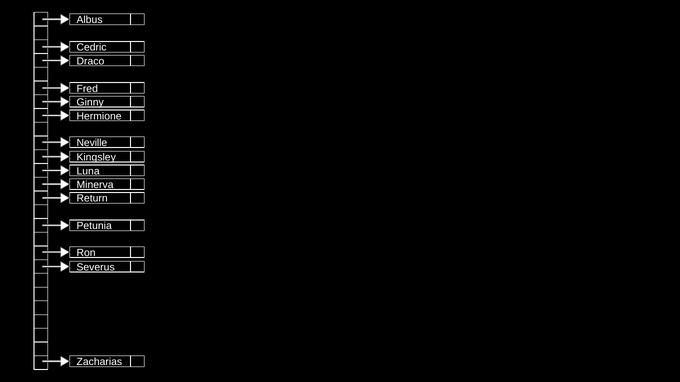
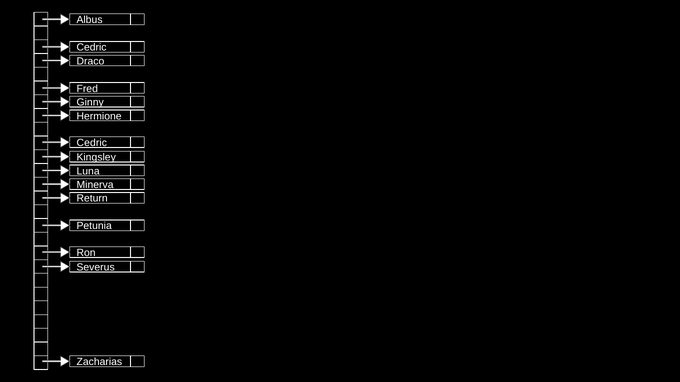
Neville: Neville -> Cedric (92, 143)
